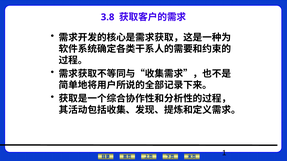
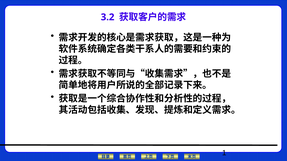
3.8: 3.8 -> 3.2 (108, 17)
